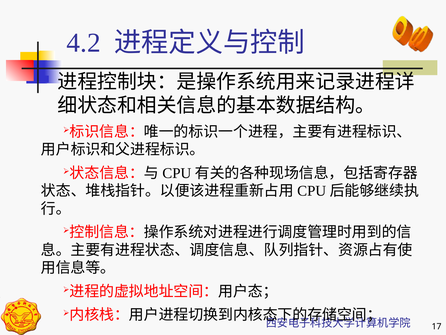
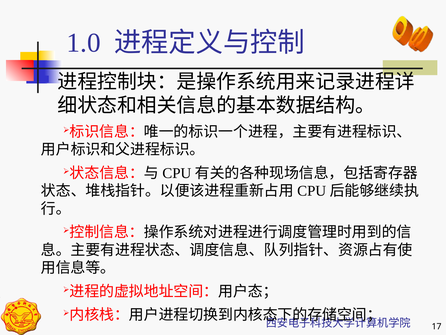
4.2: 4.2 -> 1.0 (84, 43)
